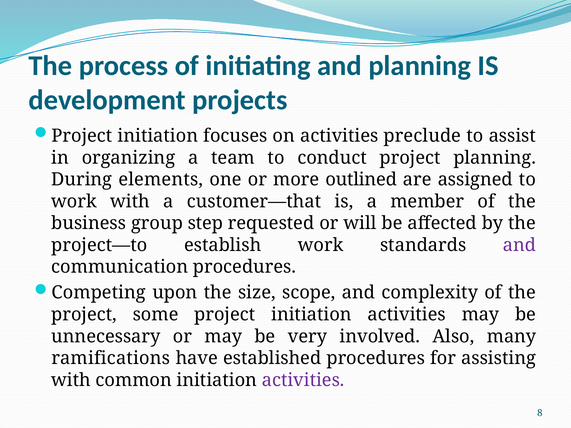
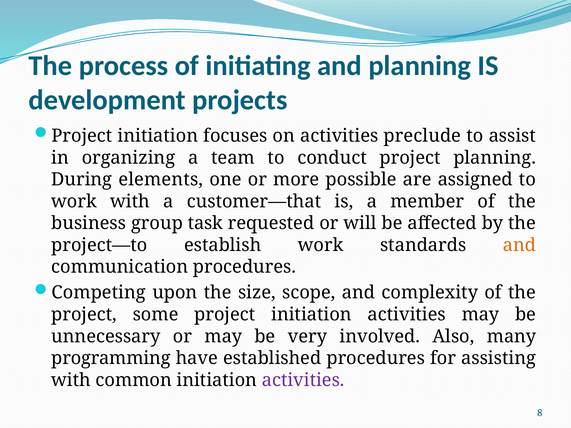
outlined: outlined -> possible (361, 180)
step: step -> task (205, 223)
and colour: purple -> orange (519, 245)
ramifications: ramifications -> programming (111, 358)
